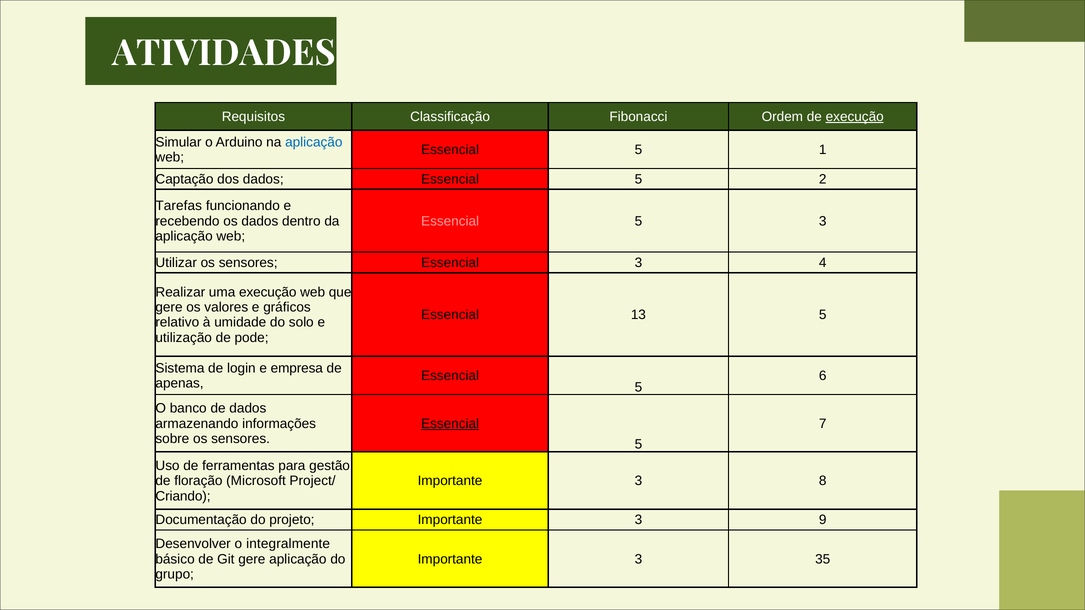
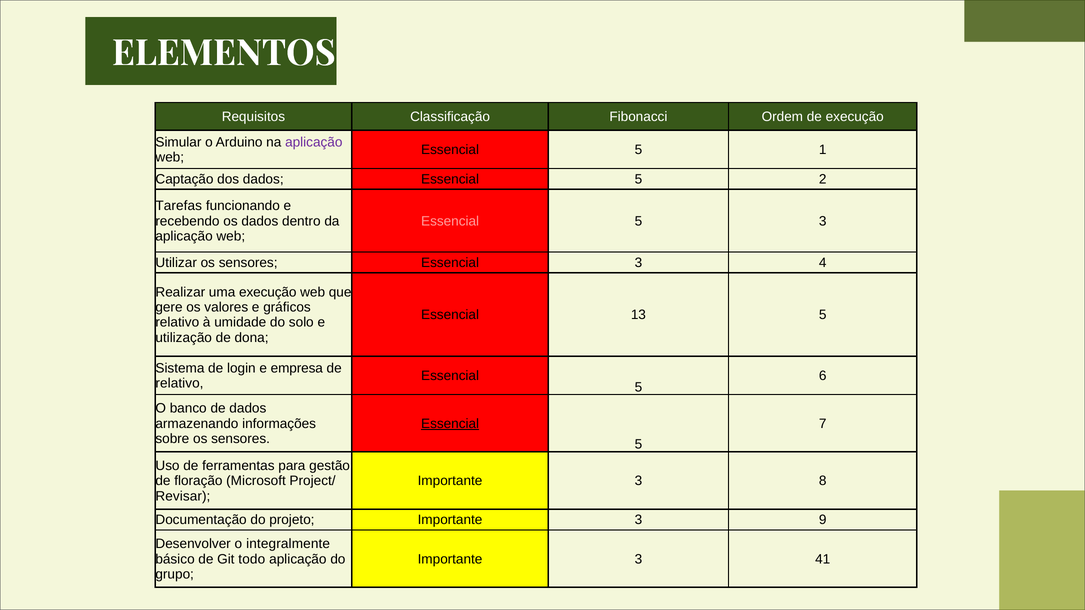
ATIVIDADES: ATIVIDADES -> ELEMENTOS (224, 53)
execução underline: present -> none (855, 117)
aplicação colour: blue -> purple (314, 142)
pode: pode -> dona (252, 338)
apenas: apenas -> relativo (180, 384)
Criando: Criando -> Revisar (183, 496)
Git gere: gere -> todo (252, 559)
35: 35 -> 41 (823, 559)
